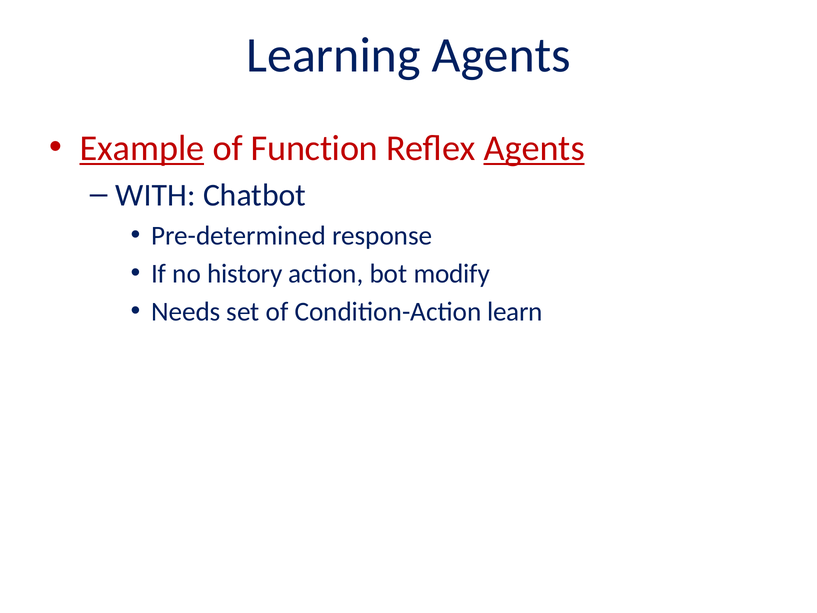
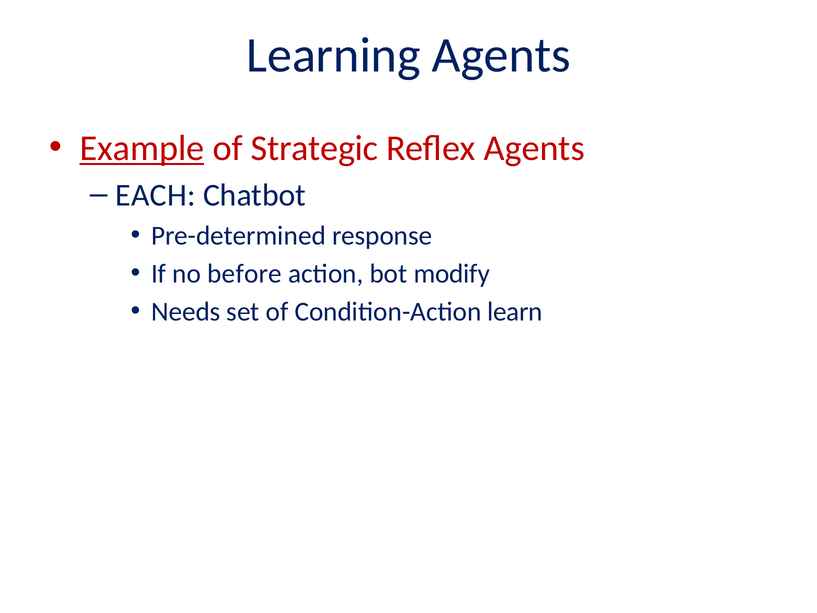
Function: Function -> Strategic (314, 148)
Agents underline: present -> none (534, 148)
WITH: WITH -> EACH (156, 195)
history: history -> before (245, 274)
